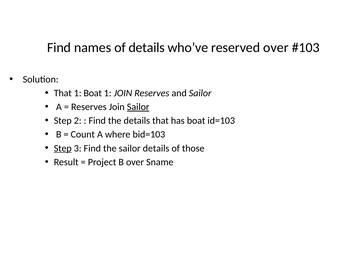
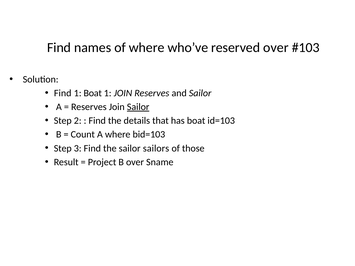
of details: details -> where (147, 48)
That: That -> Find (63, 93)
Step underline: present -> none (63, 148)
sailor details: details -> sailors (156, 148)
